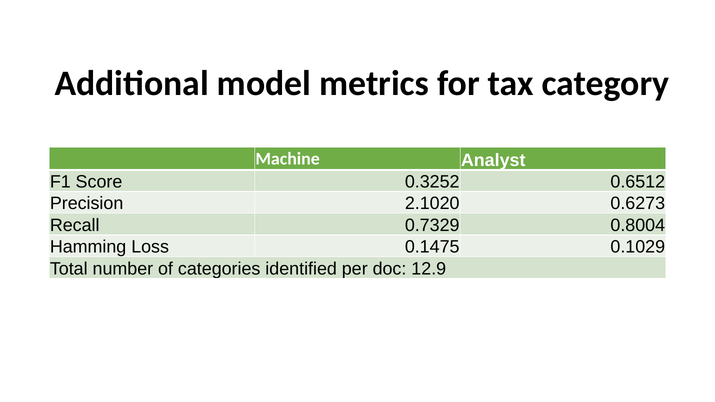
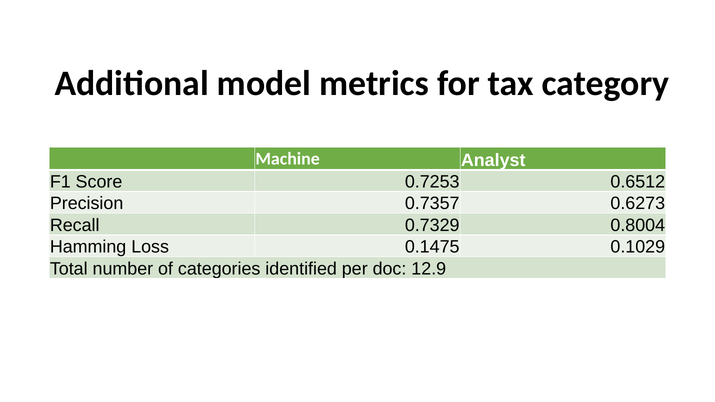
0.3252: 0.3252 -> 0.7253 (432, 182)
2.1020: 2.1020 -> 0.7357 (432, 204)
